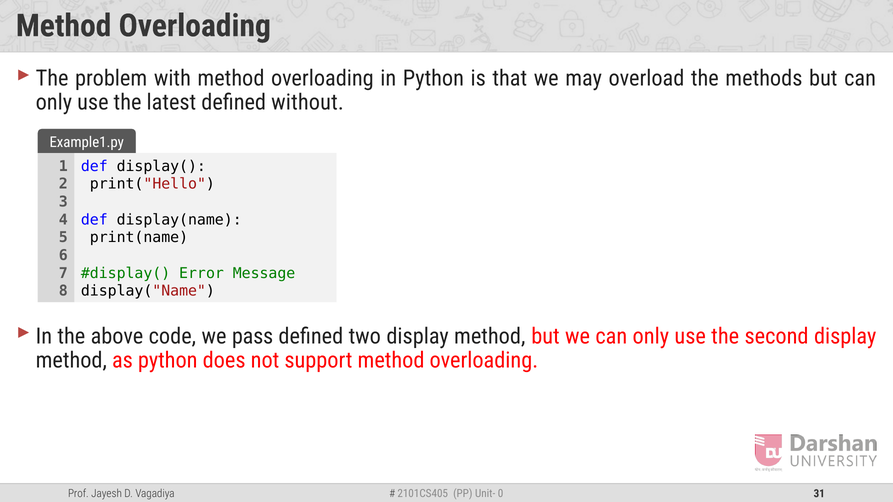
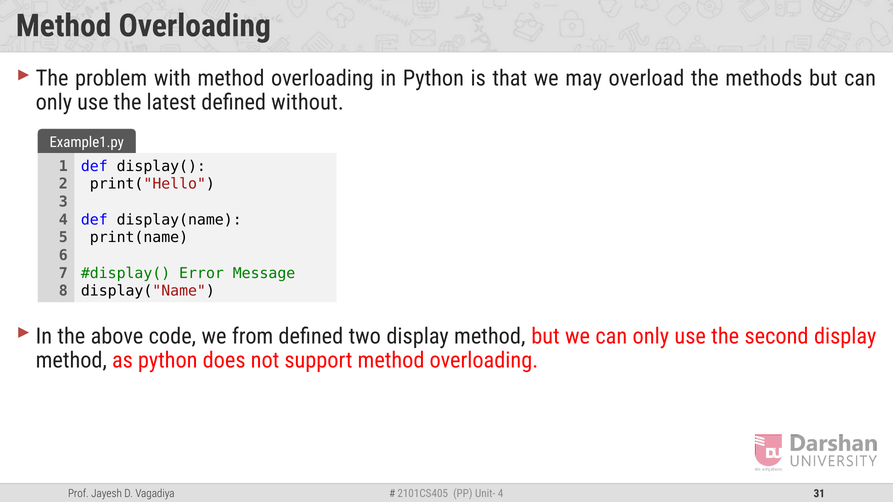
pass: pass -> from (253, 336)
0: 0 -> 4 (501, 494)
